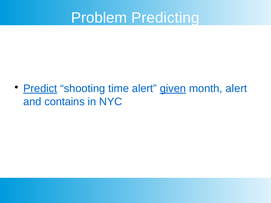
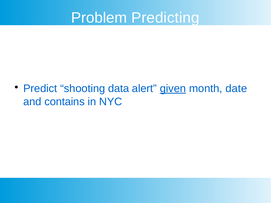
Predict underline: present -> none (40, 89)
time: time -> data (119, 89)
month alert: alert -> date (236, 89)
